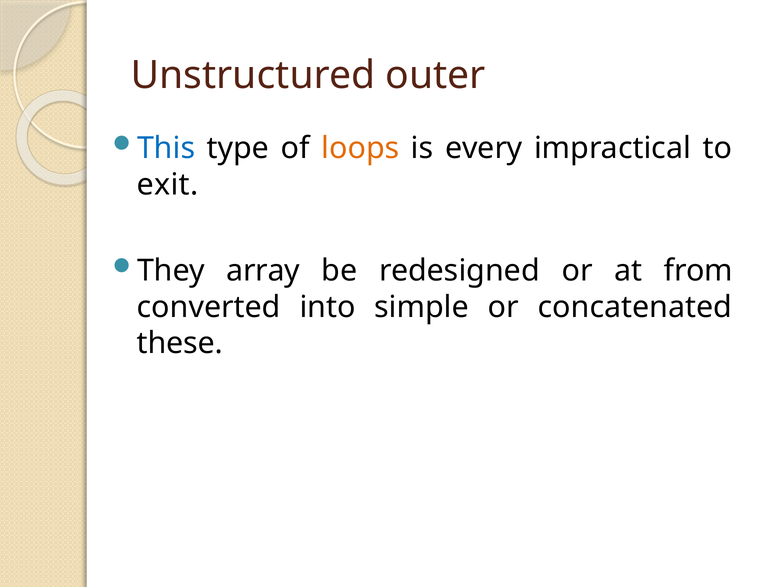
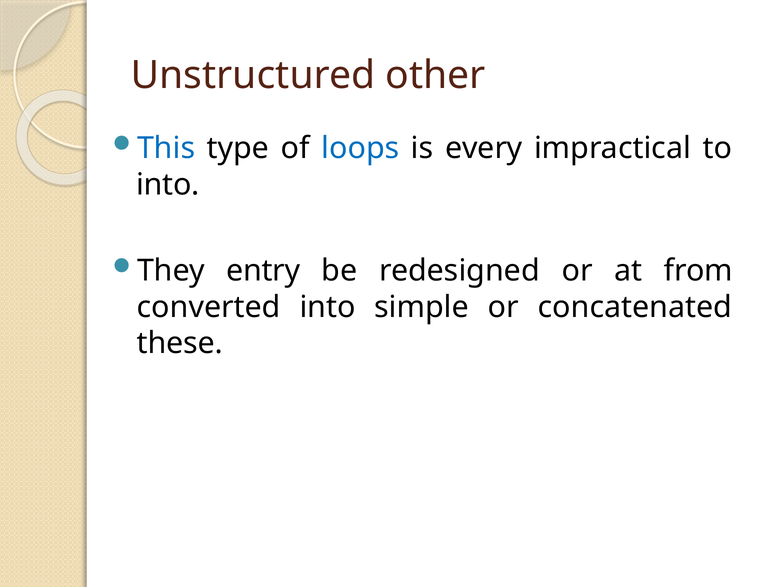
outer: outer -> other (436, 75)
loops colour: orange -> blue (360, 148)
exit: exit -> into (168, 185)
array: array -> entry (263, 271)
